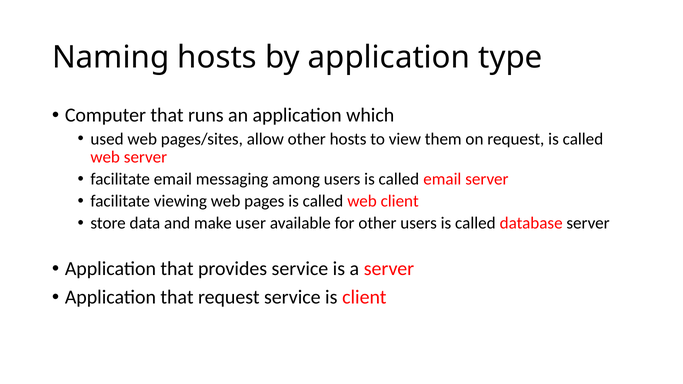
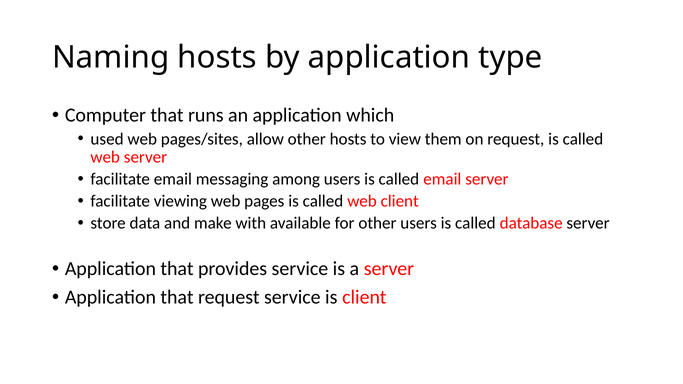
user: user -> with (251, 223)
